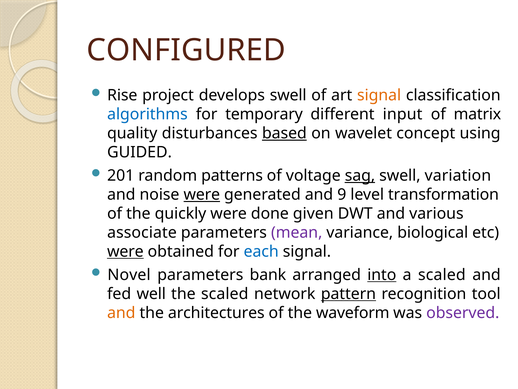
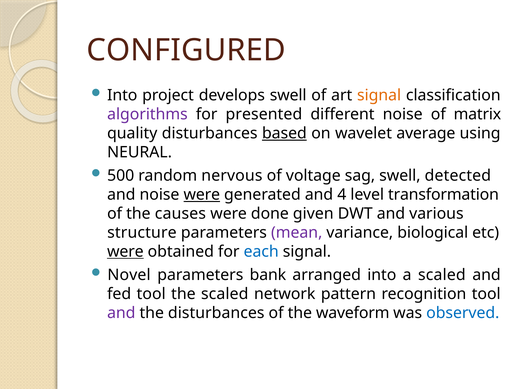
Rise: Rise -> Into (122, 95)
algorithms colour: blue -> purple (147, 114)
temporary: temporary -> presented (264, 114)
different input: input -> noise (403, 114)
concept: concept -> average (426, 133)
GUIDED: GUIDED -> NEURAL (140, 152)
201: 201 -> 500 (121, 175)
patterns: patterns -> nervous (232, 175)
sag underline: present -> none (360, 175)
variation: variation -> detected (458, 175)
9: 9 -> 4 (342, 194)
quickly: quickly -> causes (180, 213)
associate: associate -> structure (142, 232)
into underline: present -> none (382, 274)
fed well: well -> tool (151, 293)
pattern underline: present -> none (348, 293)
and colour: orange -> purple (121, 312)
the architectures: architectures -> disturbances (216, 312)
observed colour: purple -> blue (463, 312)
